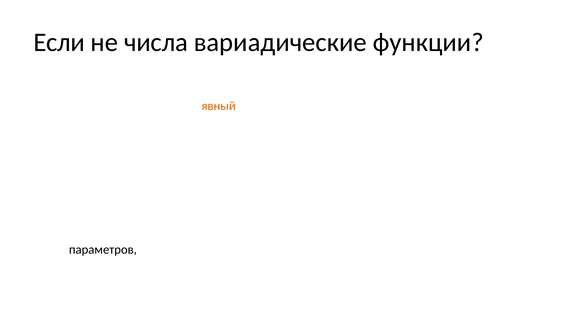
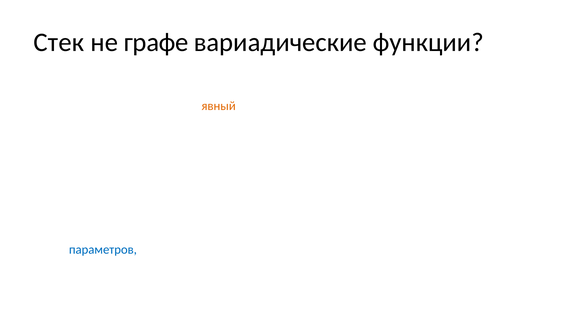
Если: Если -> Стек (59, 42)
числа: числа -> графе (156, 42)
параметров colour: black -> blue (103, 249)
